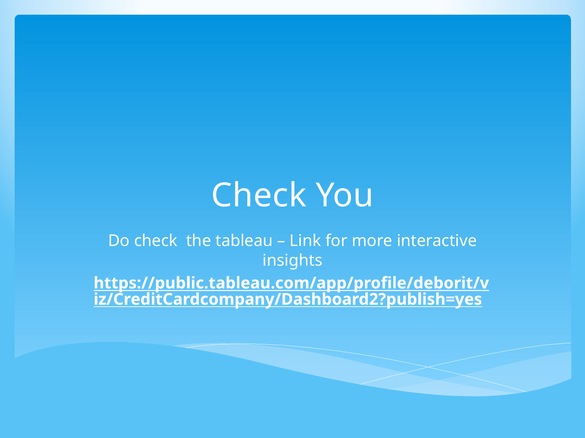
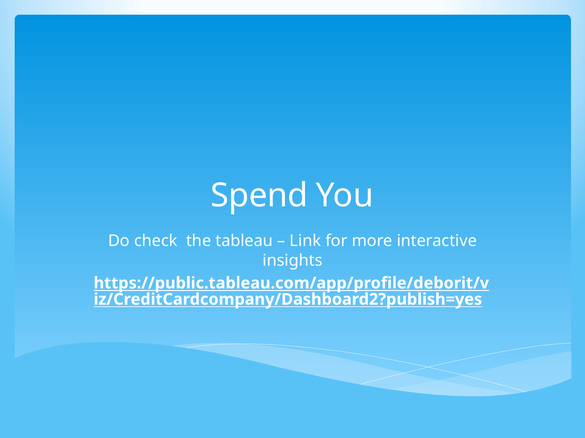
Check: Check -> Spend (259, 196)
